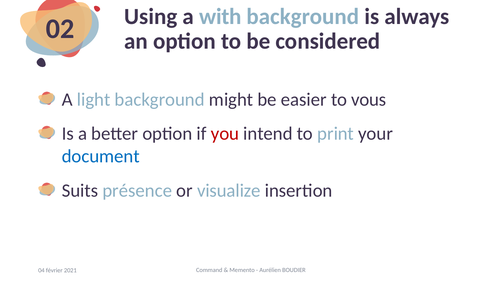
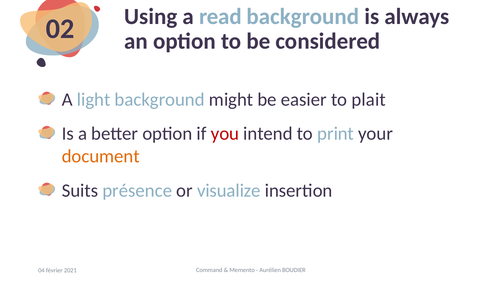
with: with -> read (220, 16)
vous: vous -> plait (369, 99)
document colour: blue -> orange (101, 156)
